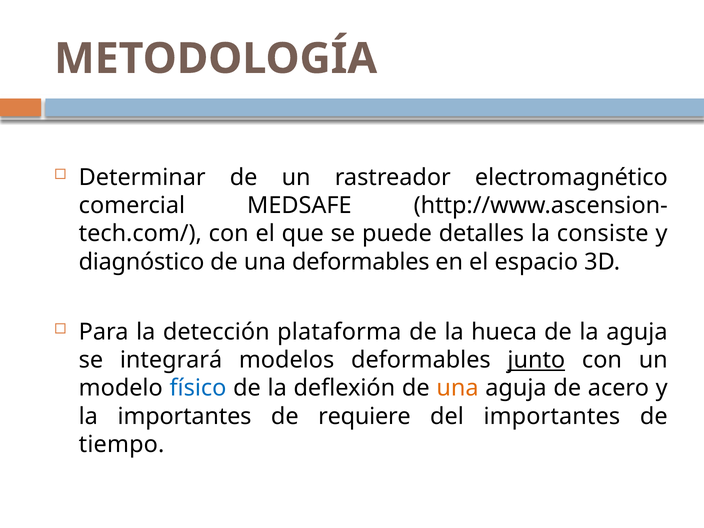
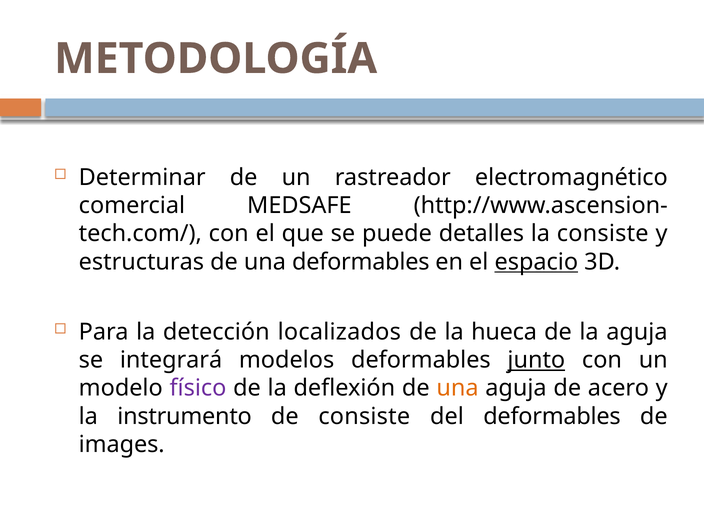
diagnóstico: diagnóstico -> estructuras (141, 262)
espacio underline: none -> present (536, 262)
plataforma: plataforma -> localizados (339, 332)
físico colour: blue -> purple (198, 388)
la importantes: importantes -> instrumento (185, 416)
de requiere: requiere -> consiste (364, 416)
del importantes: importantes -> deformables (552, 416)
tiempo: tiempo -> images (122, 445)
